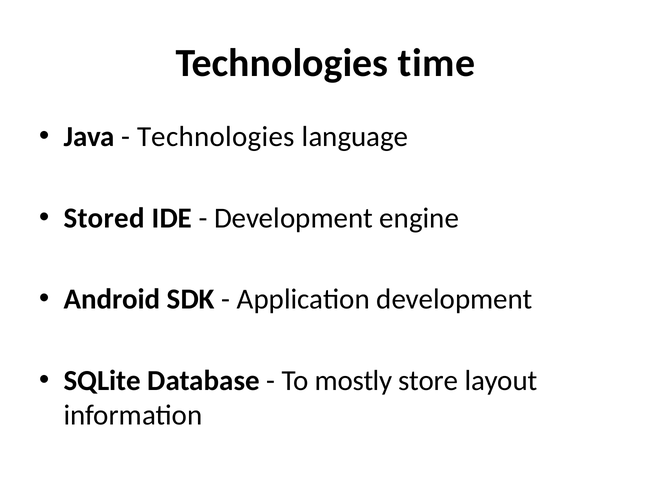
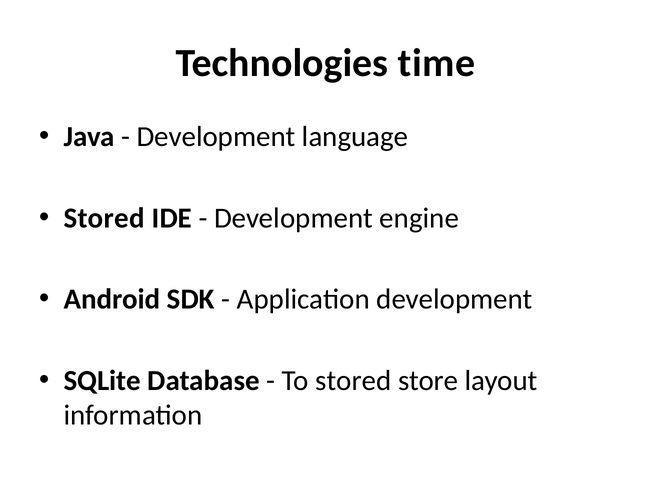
Technologies: Technologies -> Development (216, 137)
To mostly: mostly -> stored (353, 380)
